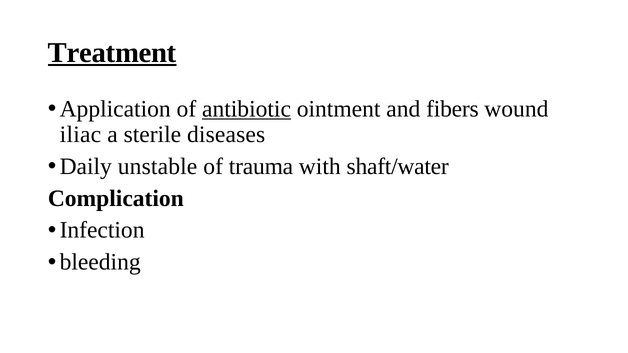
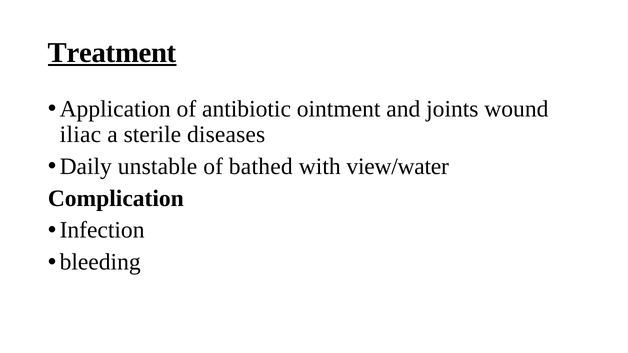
antibiotic underline: present -> none (247, 109)
fibers: fibers -> joints (452, 109)
trauma: trauma -> bathed (261, 166)
shaft/water: shaft/water -> view/water (398, 166)
